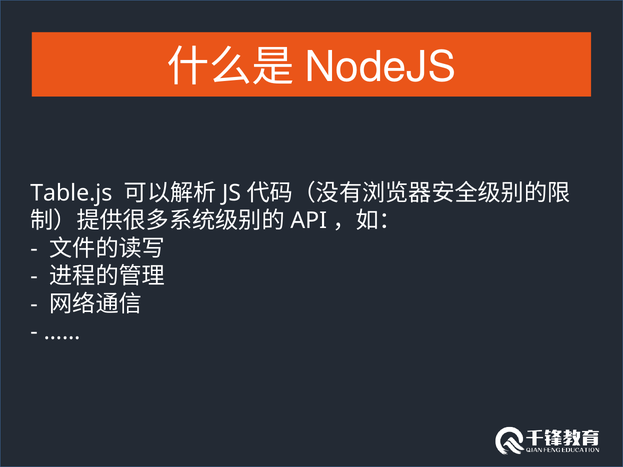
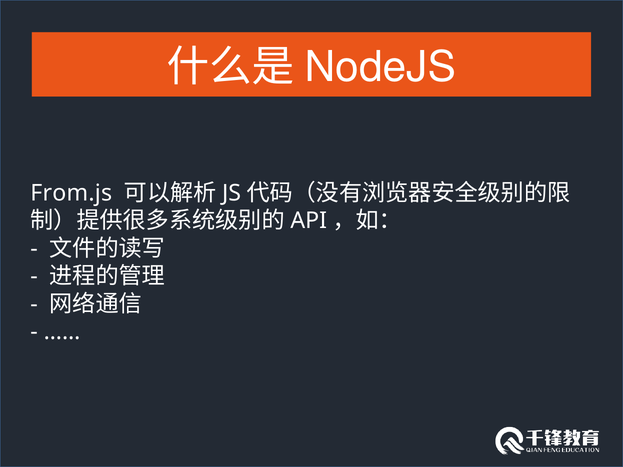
Table.js: Table.js -> From.js (71, 193)
